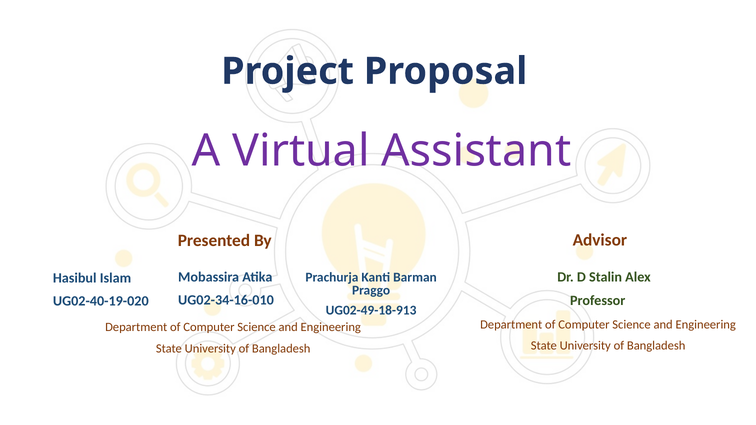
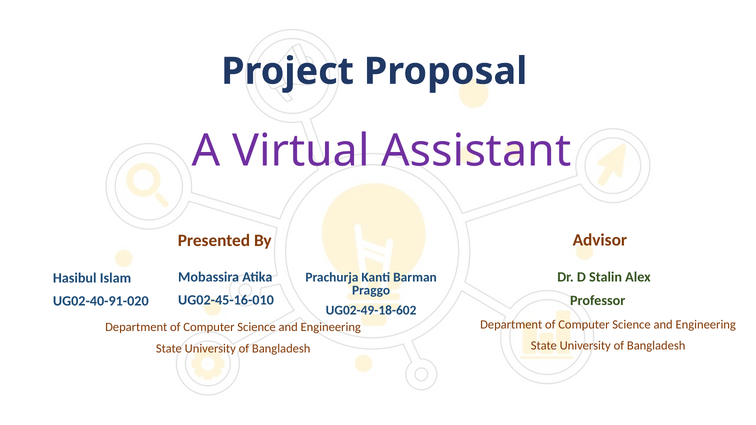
UG02-34-16-010: UG02-34-16-010 -> UG02-45-16-010 (226, 300)
UG02-40-19-020: UG02-40-19-020 -> UG02-40-91-020 (101, 301)
UG02-49-18-913: UG02-49-18-913 -> UG02-49-18-602 (371, 311)
